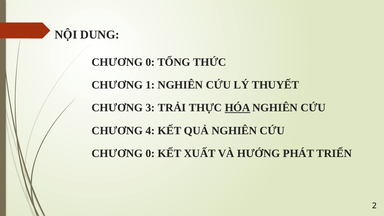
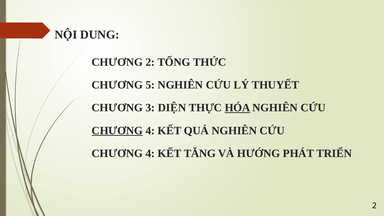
0: 0 -> 2 (150, 62)
1: 1 -> 5 (150, 85)
TRẢI: TRẢI -> DIỆN (172, 108)
CHƯƠNG underline: none -> present (117, 131)
0: 0 -> 4 (150, 153)
XUẤT: XUẤT -> TĂNG (200, 153)
